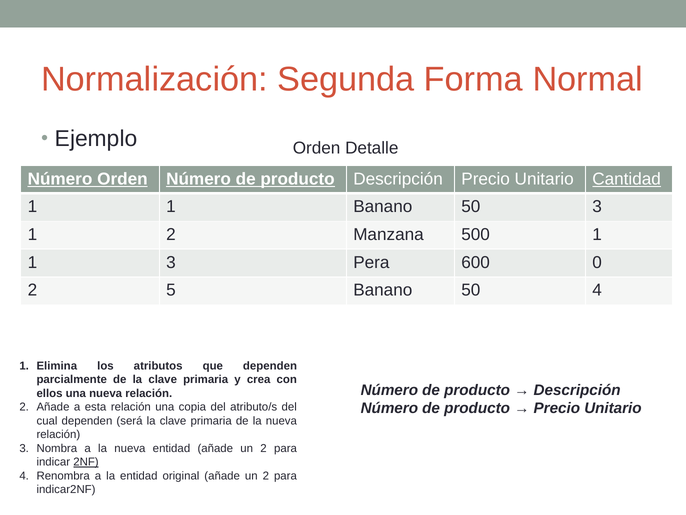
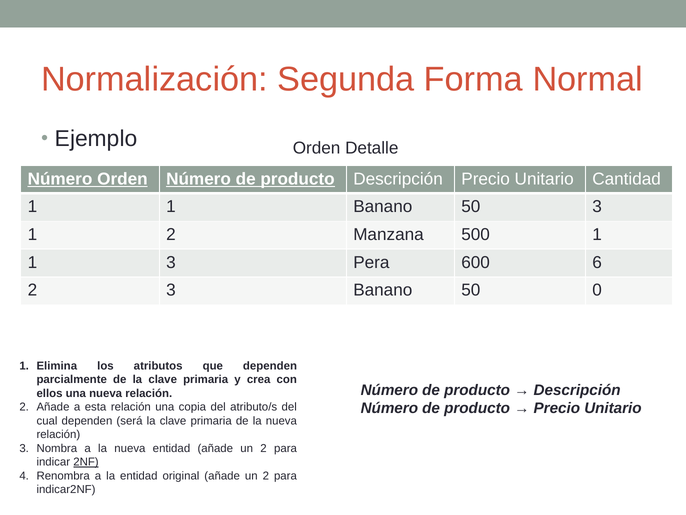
Cantidad underline: present -> none (627, 179)
0: 0 -> 6 (597, 262)
2 5: 5 -> 3 (171, 290)
50 4: 4 -> 0 (597, 290)
